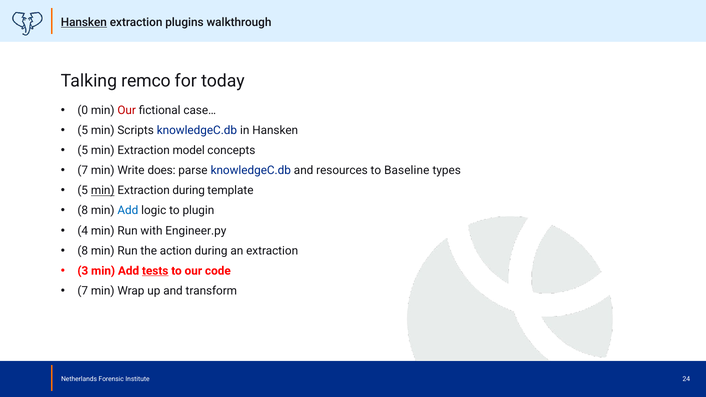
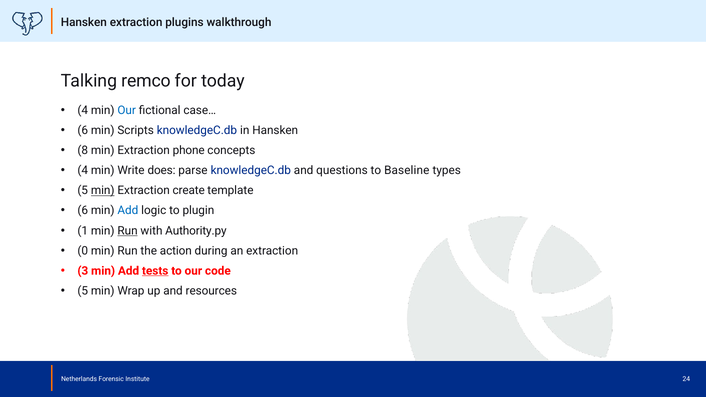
Hansken underline: present -> none (84, 22)
0: 0 -> 4 (83, 110)
Our colour: red -> blue (127, 110)
5: 5 -> 6 (83, 130)
5: 5 -> 8 (83, 151)
model: model -> phone (189, 151)
7: 7 -> 4 (83, 171)
resources: resources -> questions (342, 171)
Extraction during: during -> create (189, 191)
8: 8 -> 6 (83, 211)
4: 4 -> 1 (83, 231)
Run underline: none -> present (128, 231)
Engineer.py: Engineer.py -> Authority.py (196, 231)
8: 8 -> 0 (83, 251)
7: 7 -> 5 (83, 291)
transform: transform -> resources (211, 291)
